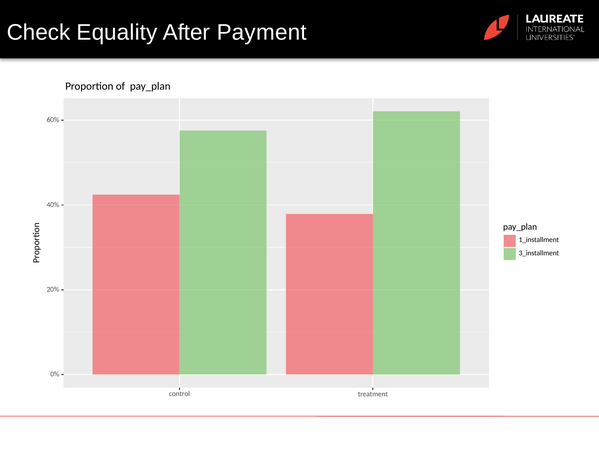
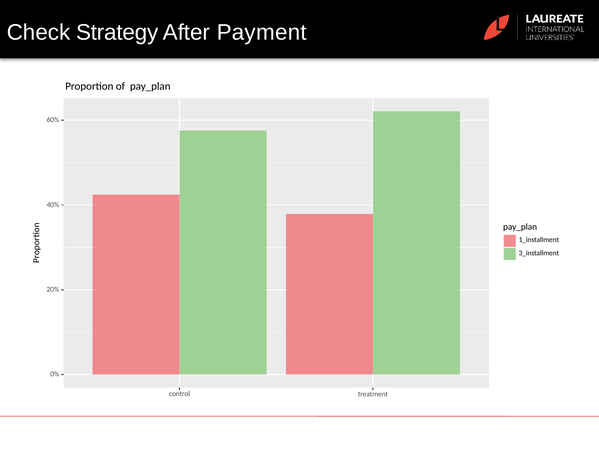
Equality: Equality -> Strategy (117, 33)
